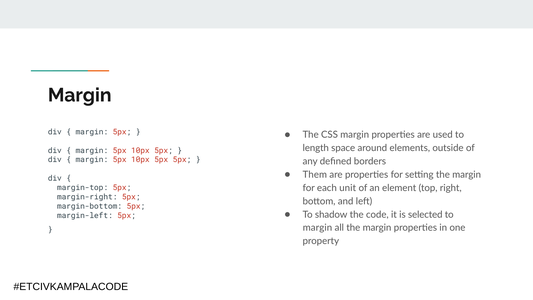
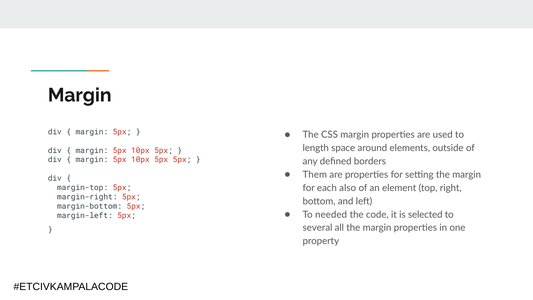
unit: unit -> also (348, 188)
shadow: shadow -> needed (331, 214)
margin: margin -> several (318, 228)
